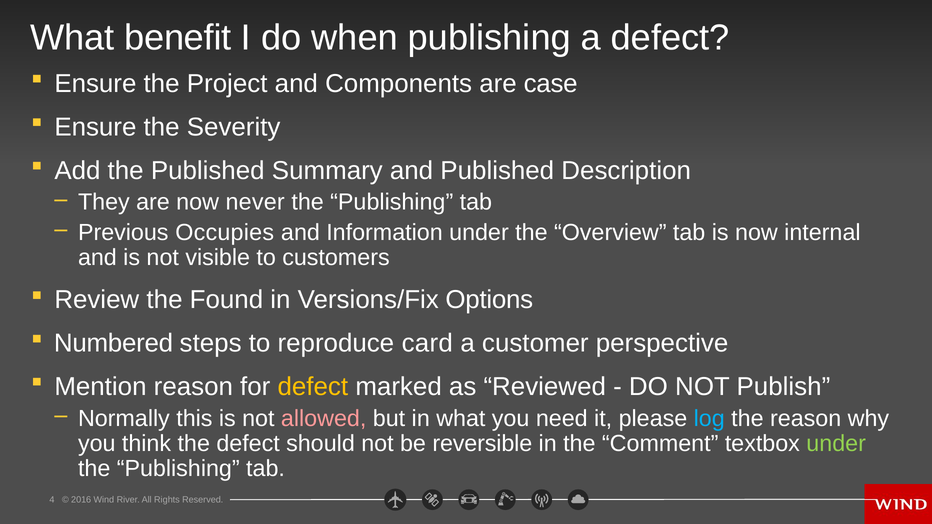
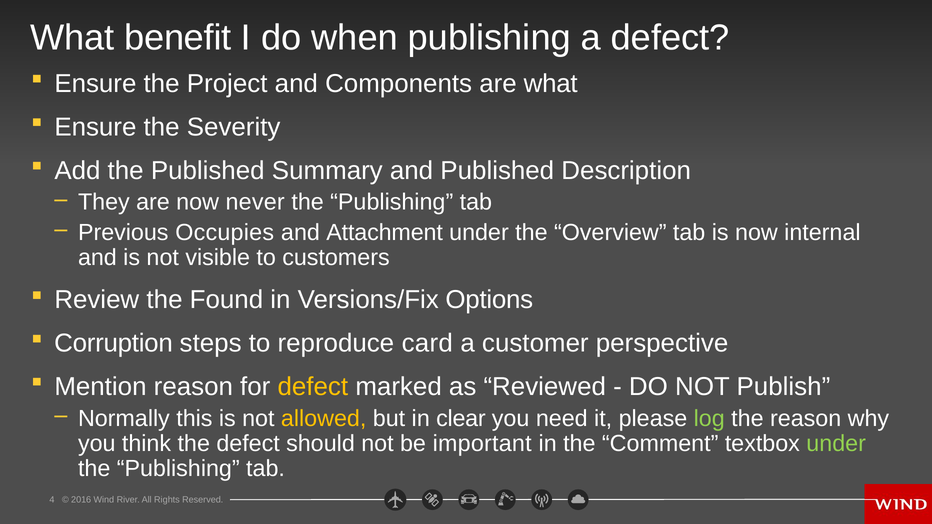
are case: case -> what (551, 84)
Information: Information -> Attachment (385, 233)
Numbered: Numbered -> Corruption (114, 343)
allowed colour: pink -> yellow (324, 419)
in what: what -> clear (461, 419)
log colour: light blue -> light green (709, 419)
reversible: reversible -> important (482, 444)
